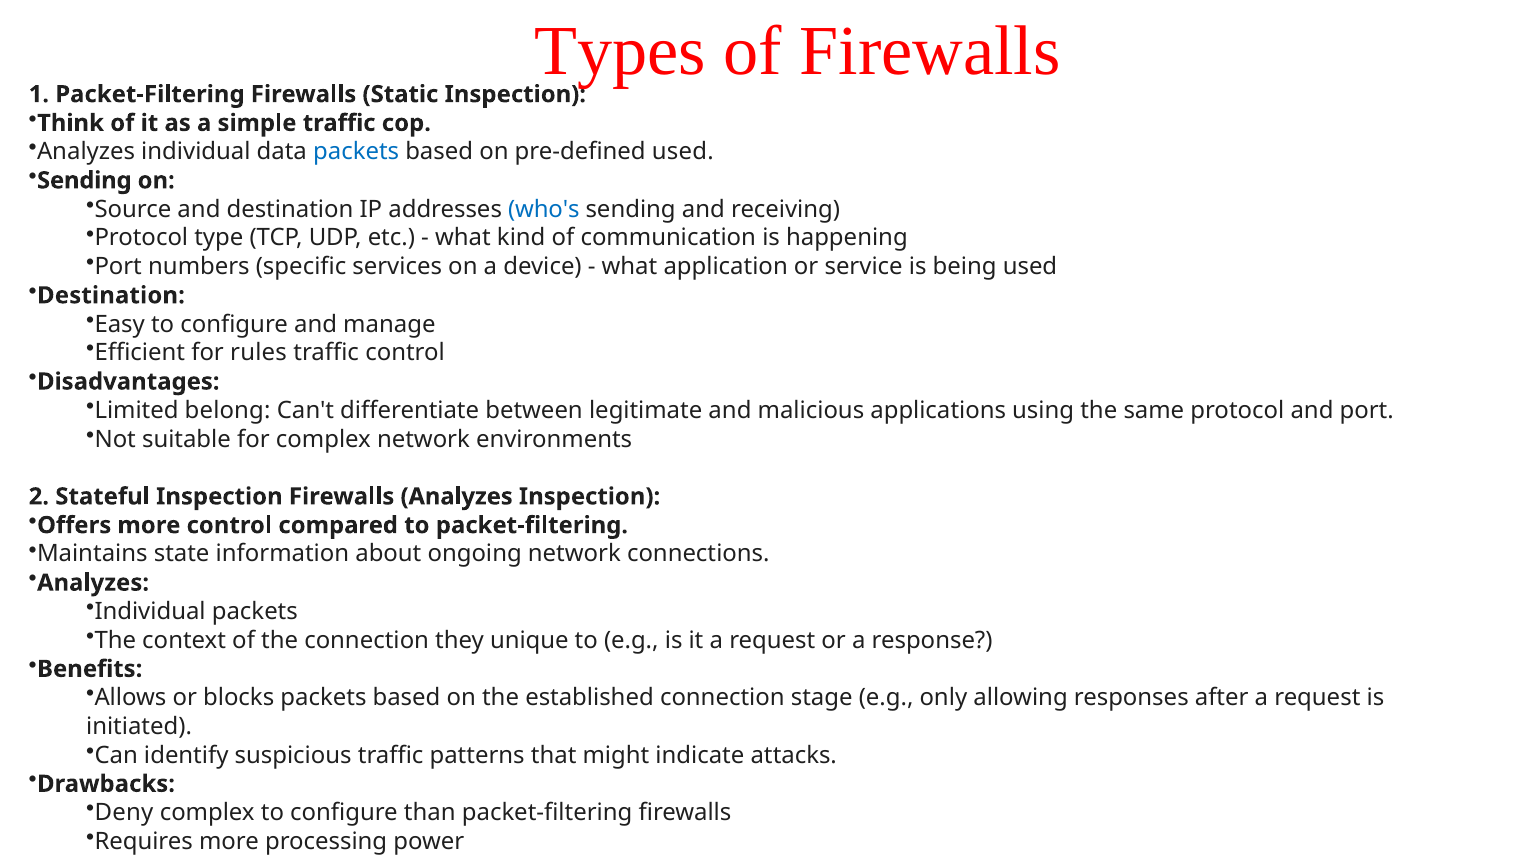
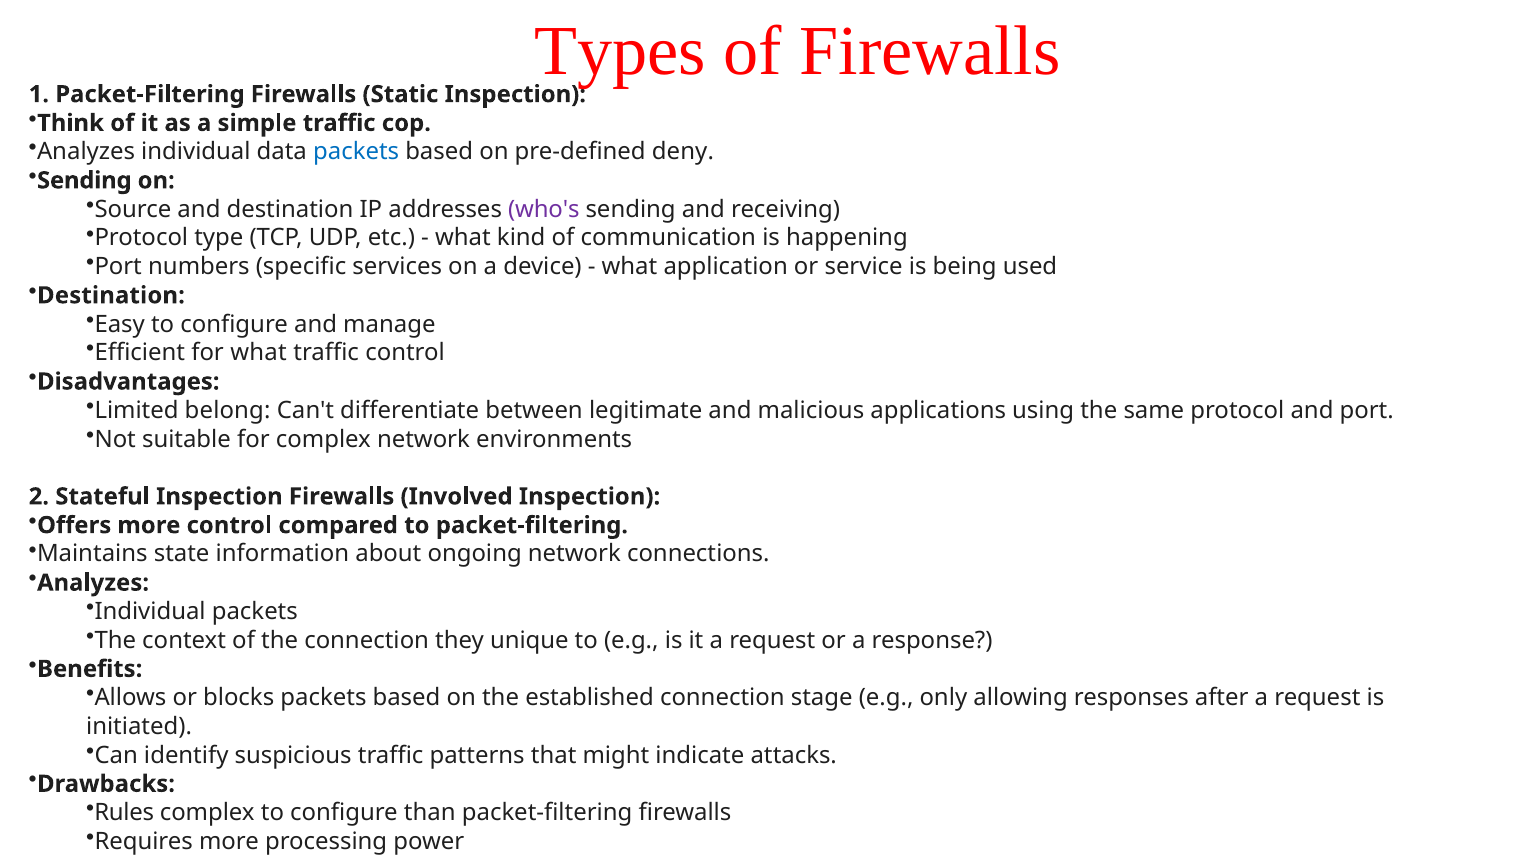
pre-defined used: used -> deny (683, 152)
who's colour: blue -> purple (544, 209)
for rules: rules -> what (259, 353)
Firewalls Analyzes: Analyzes -> Involved (457, 497)
Deny: Deny -> Rules (124, 813)
